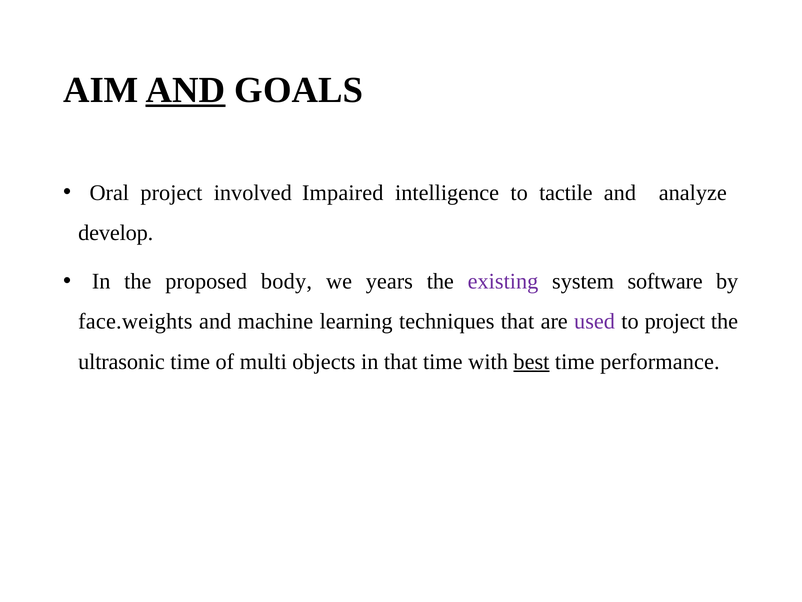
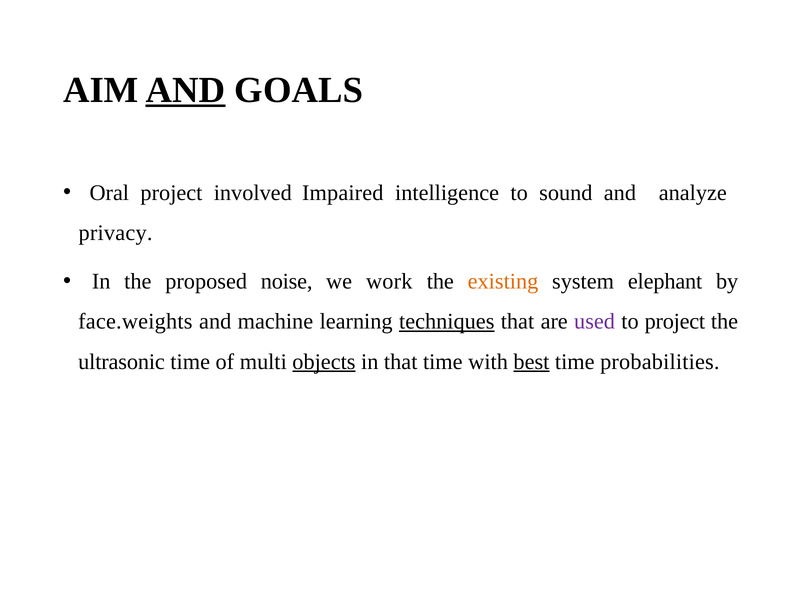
tactile: tactile -> sound (566, 192)
develop: develop -> privacy (116, 233)
body: body -> noise (287, 281)
years: years -> work (389, 281)
existing colour: purple -> orange (503, 281)
software: software -> elephant (665, 281)
techniques underline: none -> present (447, 321)
objects underline: none -> present (324, 362)
performance: performance -> probabilities (660, 362)
